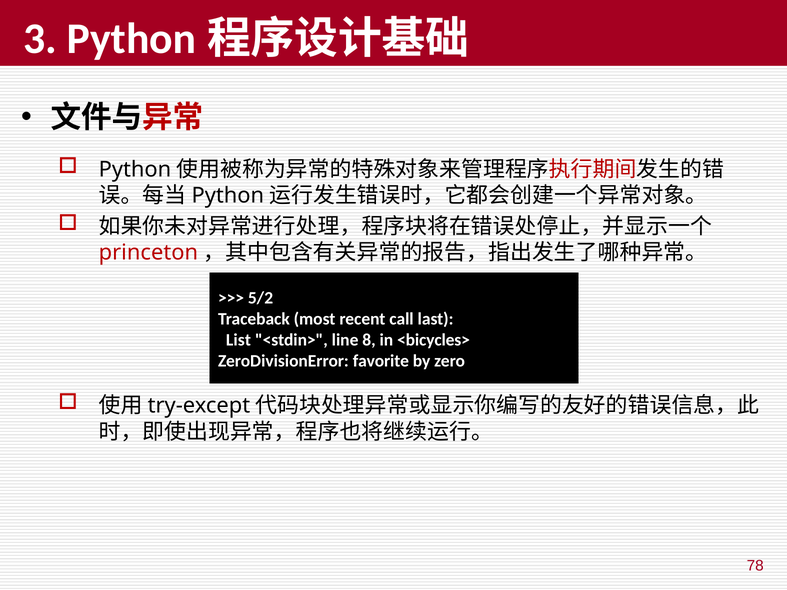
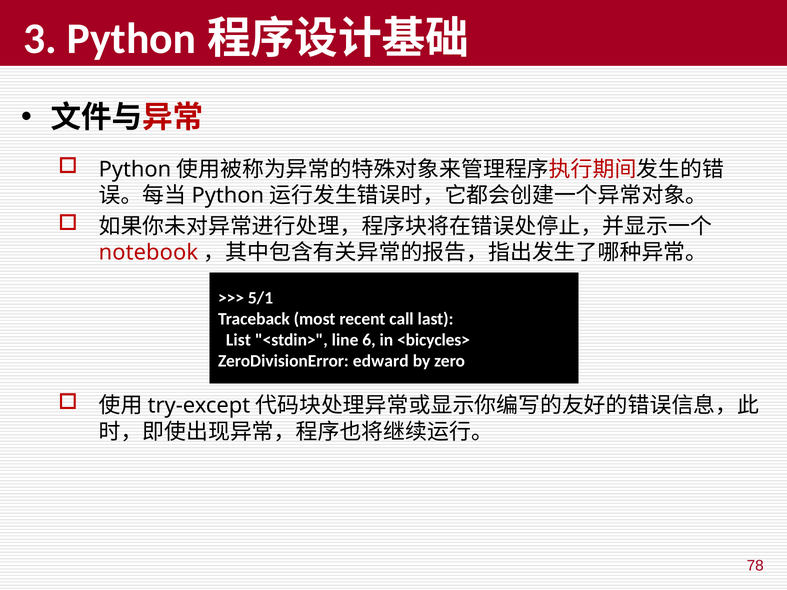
princeton: princeton -> notebook (148, 253)
5/2: 5/2 -> 5/1 (260, 298)
8: 8 -> 6 (369, 340)
favorite: favorite -> edward (381, 361)
